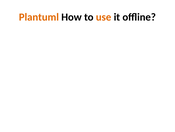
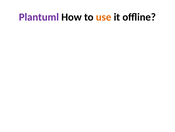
Plantuml colour: orange -> purple (39, 17)
